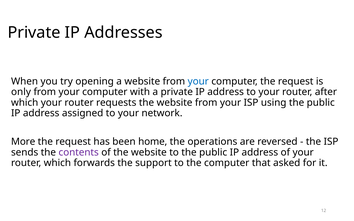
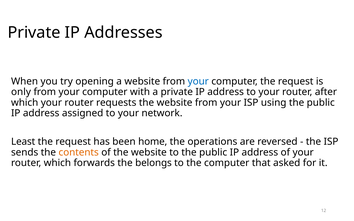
More: More -> Least (23, 142)
contents colour: purple -> orange (79, 153)
support: support -> belongs (153, 163)
